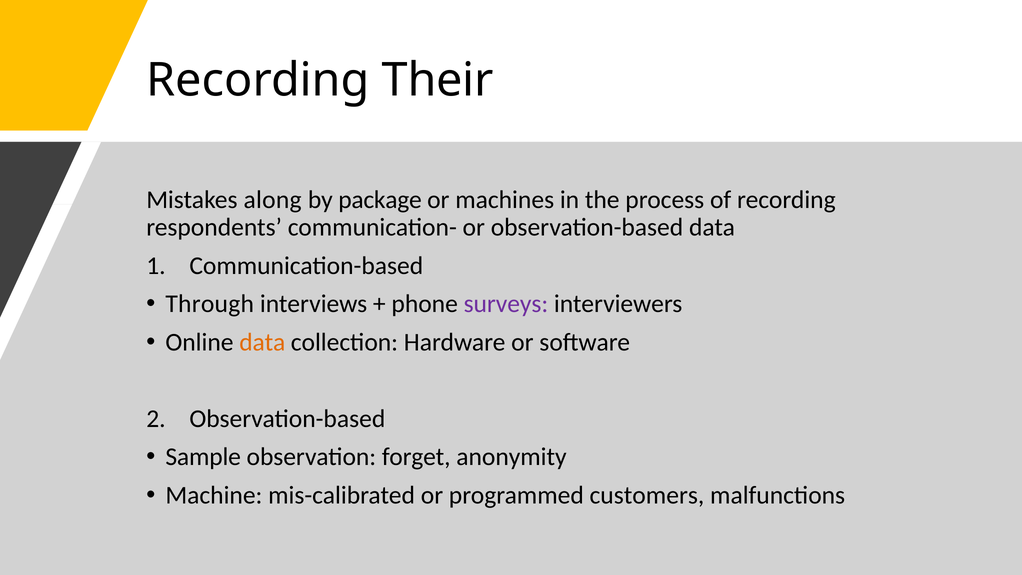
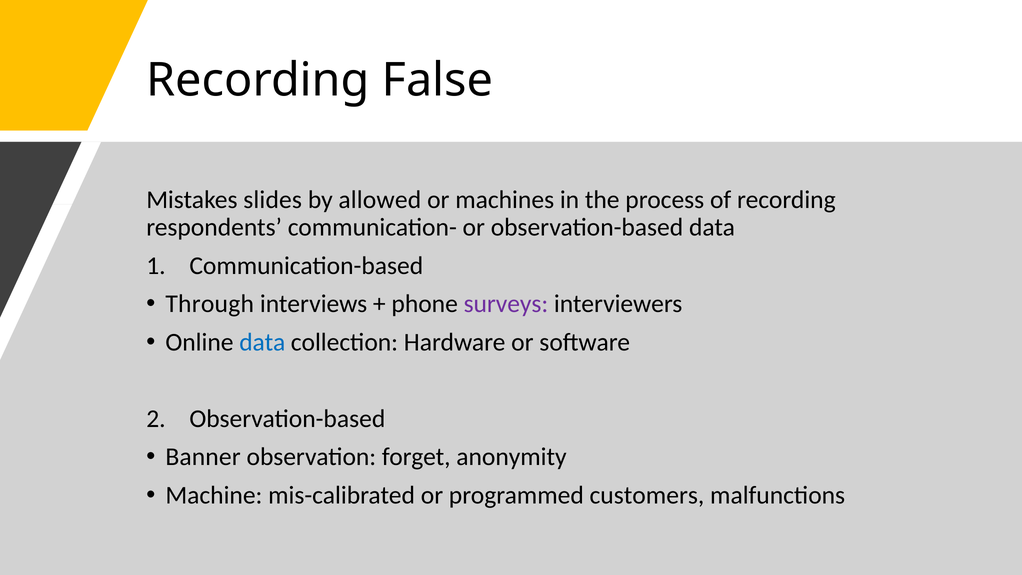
Their: Their -> False (438, 80)
along: along -> slides (273, 200)
package: package -> allowed (380, 200)
data colour: orange -> blue (262, 342)
Sample: Sample -> Banner (203, 457)
